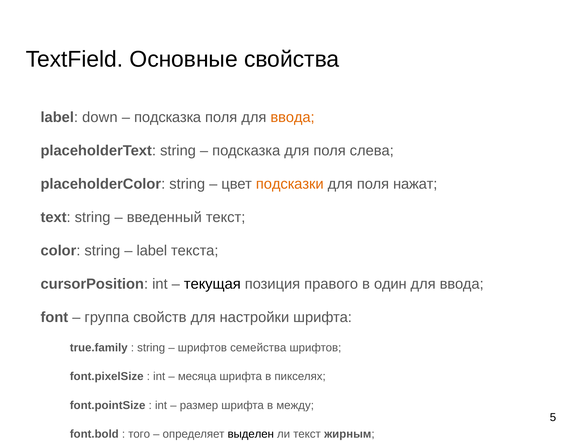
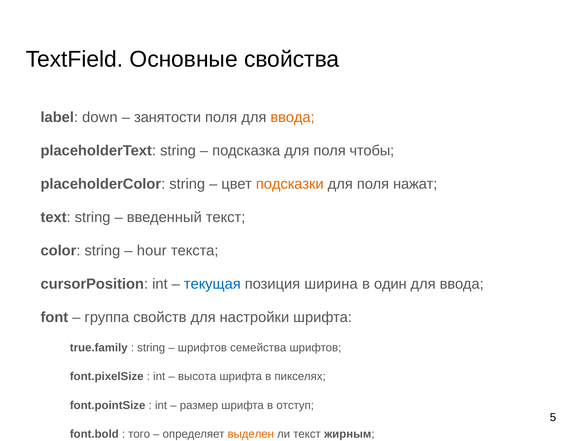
подсказка: подсказка -> занятости (168, 117)
слева: слева -> чтобы (372, 150)
label: label -> hour (152, 250)
текущая colour: black -> blue (212, 283)
правого: правого -> ширина (331, 283)
месяца: месяца -> высота (197, 376)
между: между -> отступ (295, 405)
выделен colour: black -> orange (251, 433)
